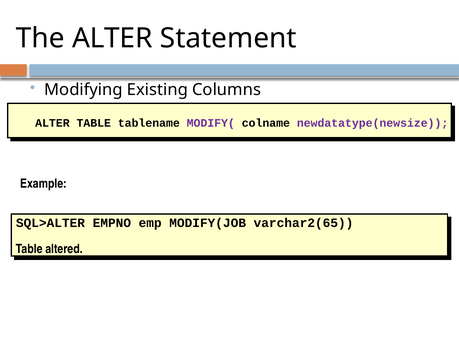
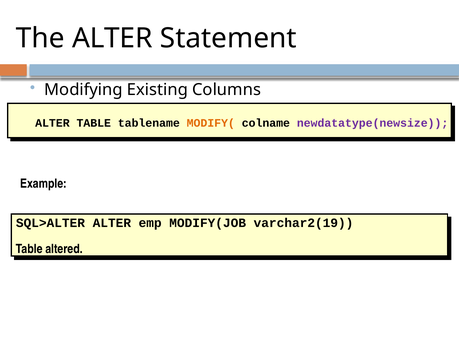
MODIFY( colour: purple -> orange (211, 123)
SQL>ALTER EMPNO: EMPNO -> ALTER (112, 223)
varchar2(65: varchar2(65 -> varchar2(19 (304, 223)
